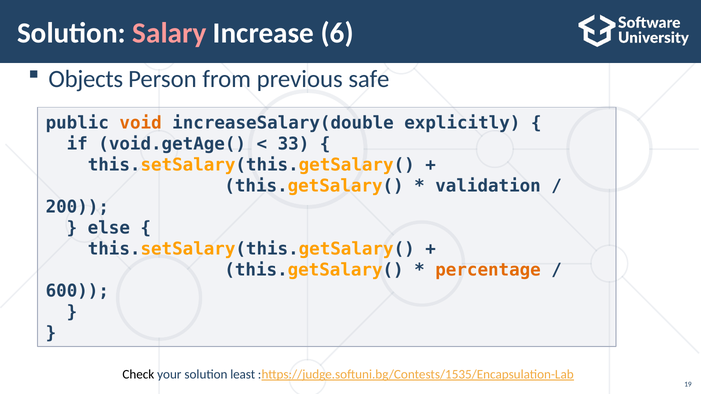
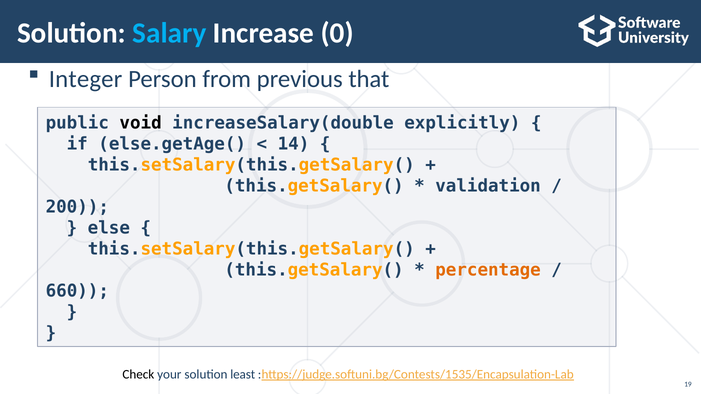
Salary colour: pink -> light blue (169, 33)
6: 6 -> 0 (337, 33)
Objects: Objects -> Integer (86, 79)
safe: safe -> that (369, 79)
void colour: orange -> black (141, 123)
void.getAge(: void.getAge( -> else.getAge( (172, 144)
33: 33 -> 14 (294, 144)
600: 600 -> 660 (77, 291)
